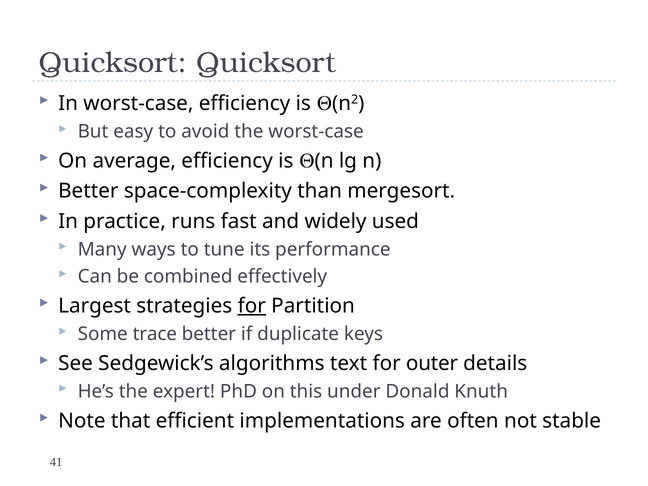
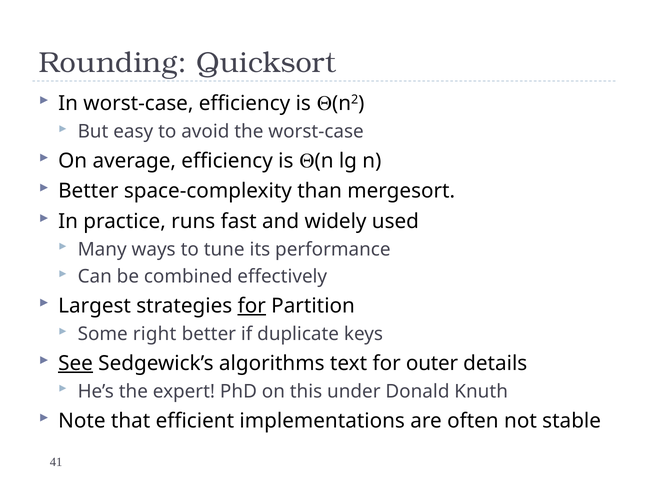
Quicksort: Quicksort -> Rounding (113, 63)
trace: trace -> right (155, 334)
See underline: none -> present (76, 363)
